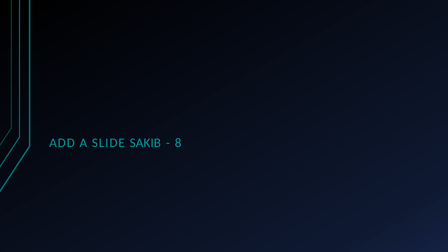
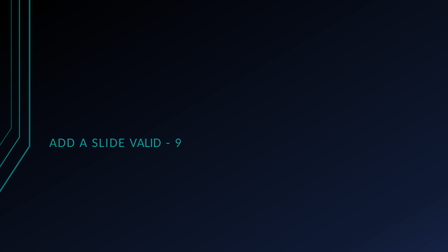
SAKIB: SAKIB -> VALID (145, 143)
8: 8 -> 9 (178, 143)
